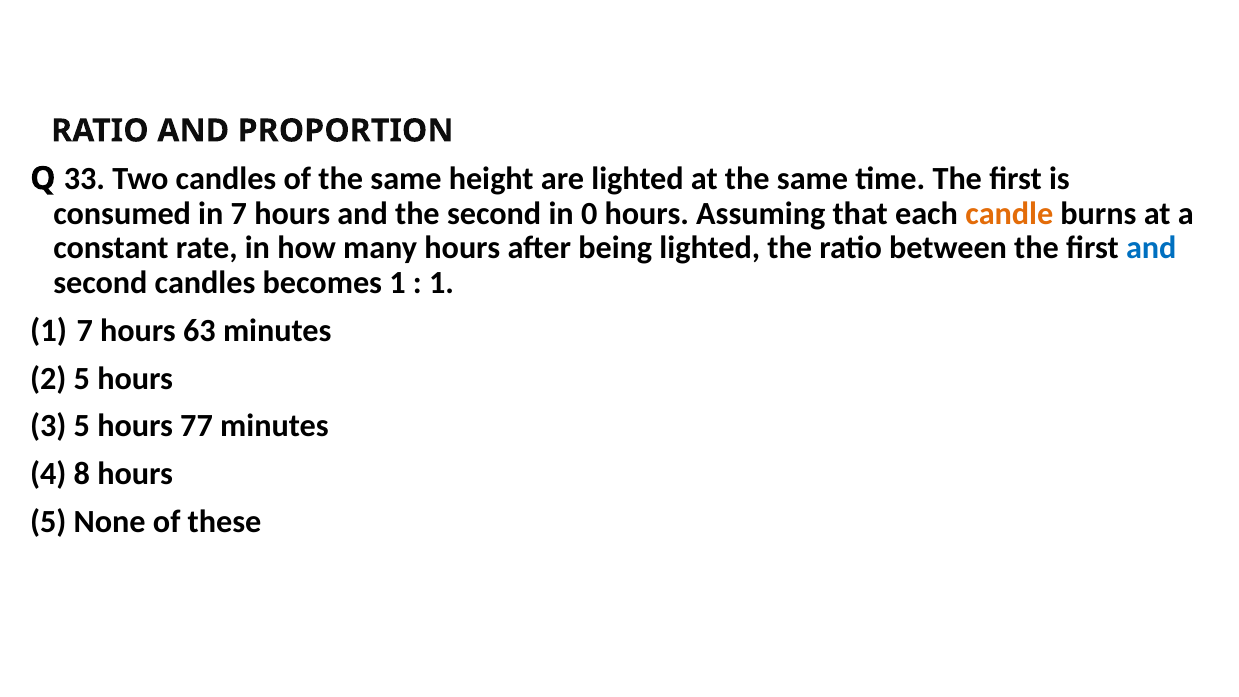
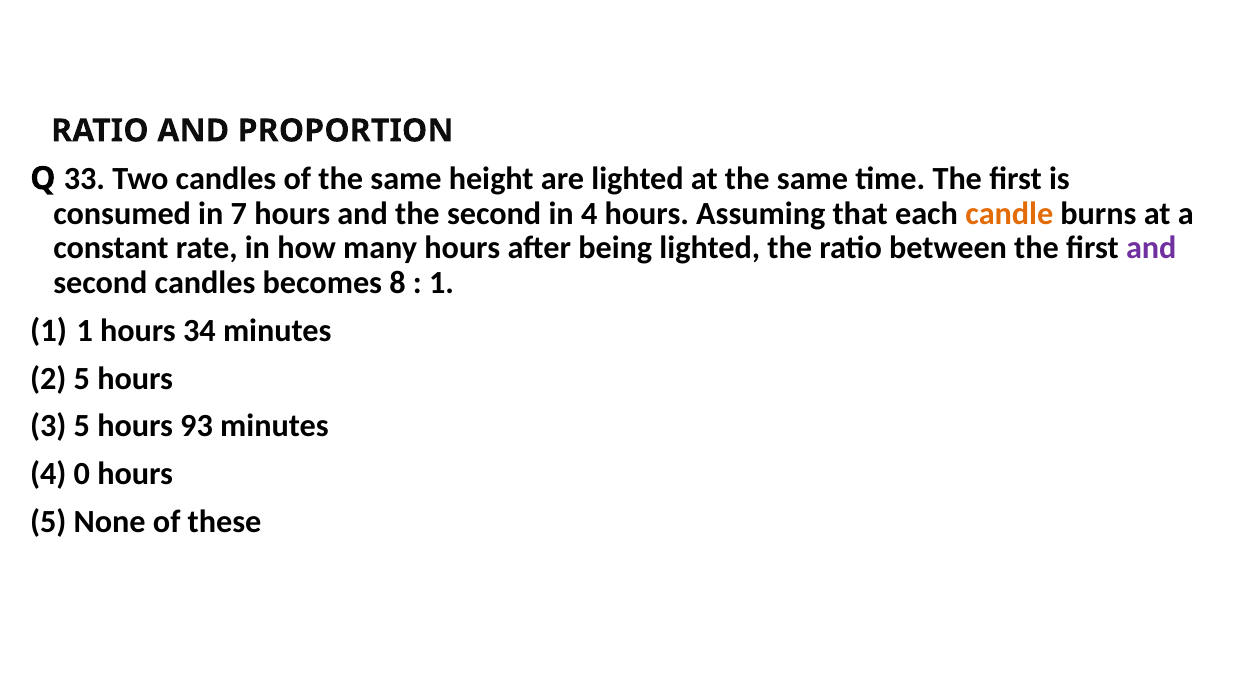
in 0: 0 -> 4 (589, 213)
and colour: blue -> purple (1151, 248)
becomes 1: 1 -> 8 (398, 283)
7: 7 -> 1 (85, 331)
63: 63 -> 34 (199, 331)
77: 77 -> 93 (197, 426)
8: 8 -> 0 (82, 474)
